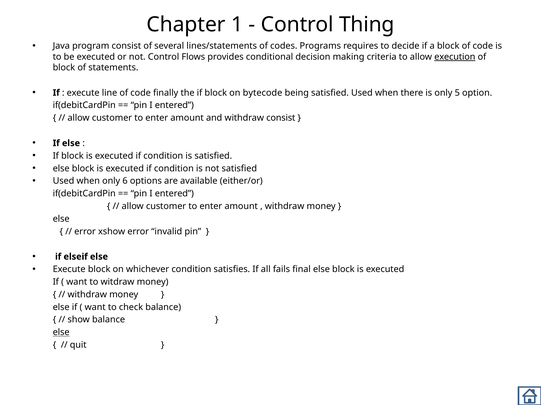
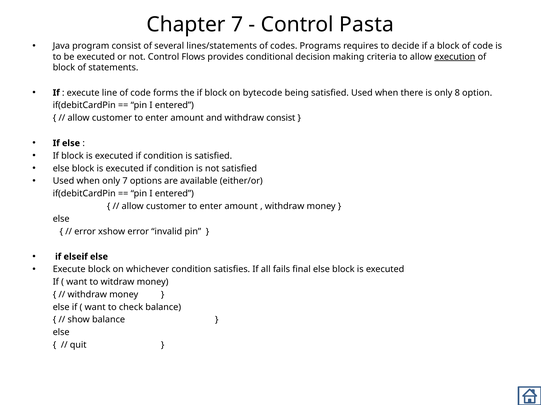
Chapter 1: 1 -> 7 (237, 25)
Thing: Thing -> Pasta (367, 25)
finally: finally -> forms (166, 93)
5: 5 -> 8 (457, 93)
only 6: 6 -> 7 (125, 181)
else underline: present -> none (61, 333)
